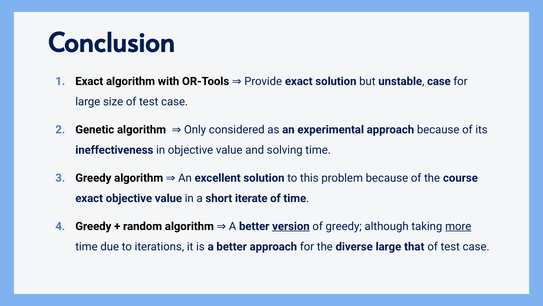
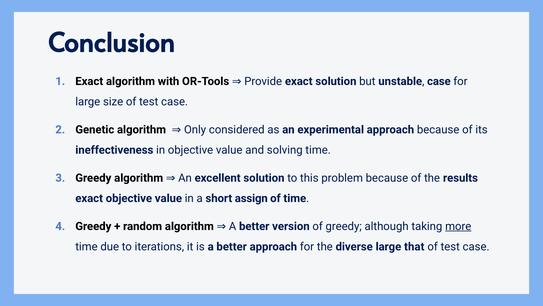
course: course -> results (460, 178)
iterate: iterate -> assign (251, 198)
version underline: present -> none (291, 226)
